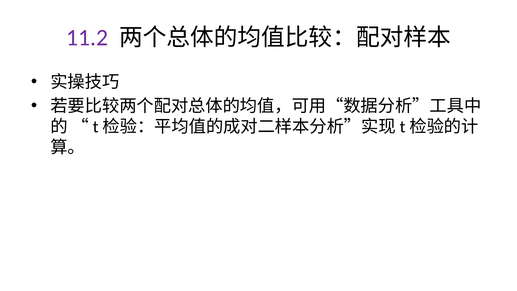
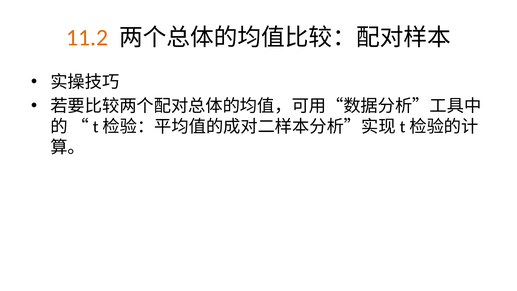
11.2 colour: purple -> orange (87, 38)
